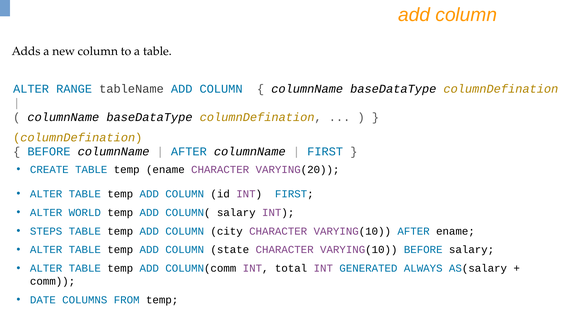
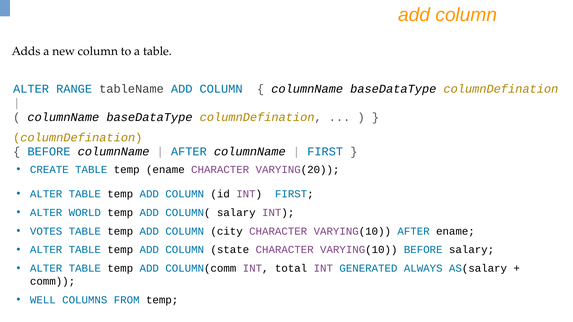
STEPS: STEPS -> VOTES (46, 231)
DATE: DATE -> WELL (43, 300)
